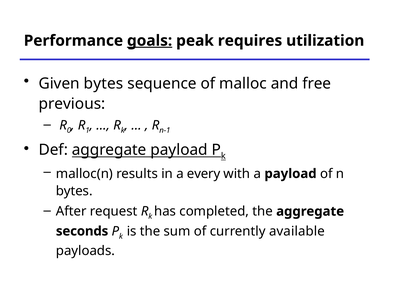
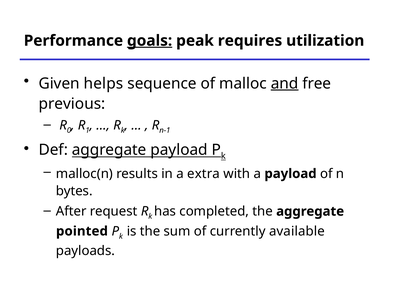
Given bytes: bytes -> helps (104, 83)
and underline: none -> present (285, 83)
every: every -> extra (203, 174)
seconds: seconds -> pointed (82, 231)
